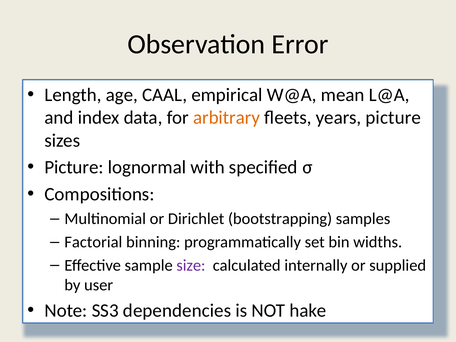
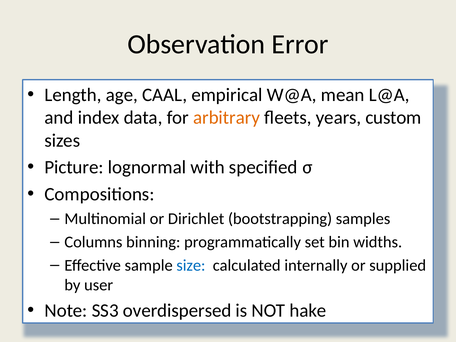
years picture: picture -> custom (393, 118)
Factorial: Factorial -> Columns (93, 242)
size colour: purple -> blue (191, 265)
dependencies: dependencies -> overdispersed (177, 311)
